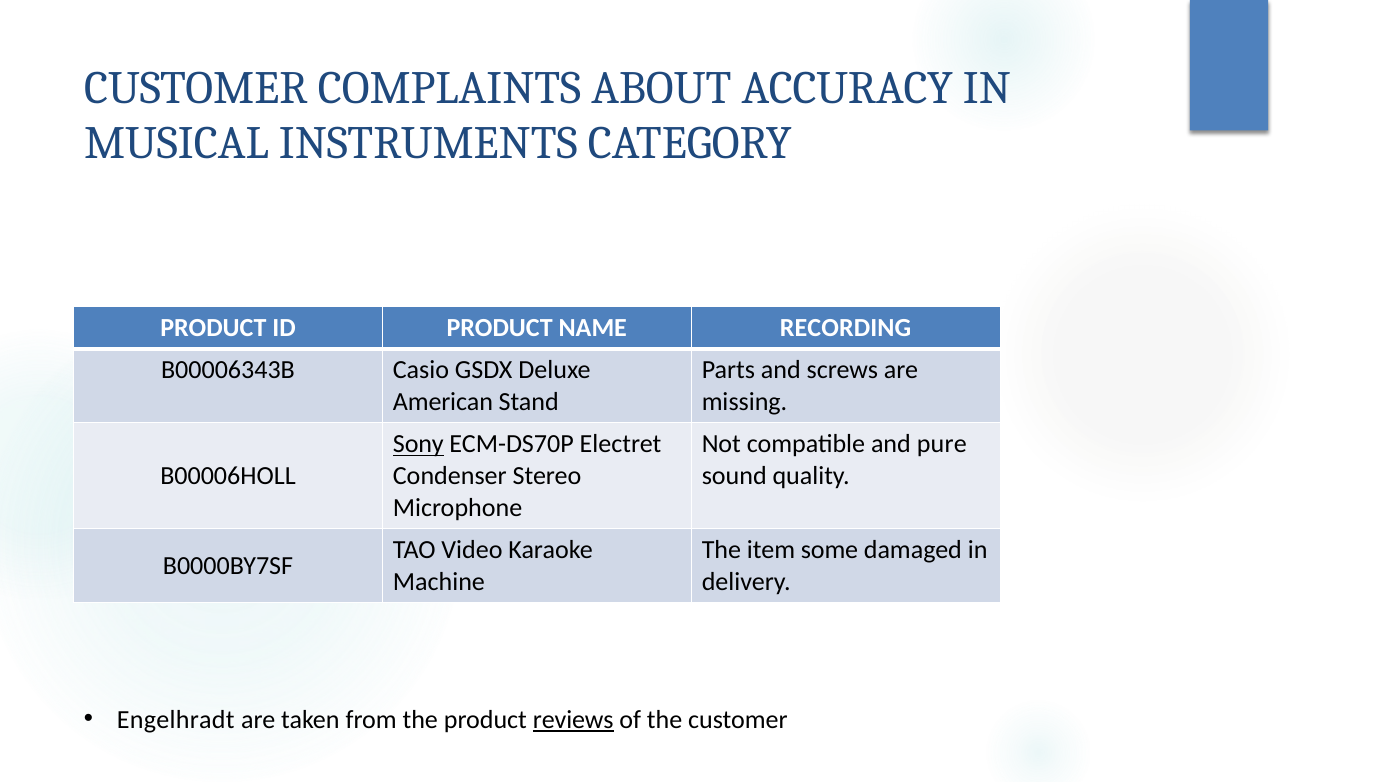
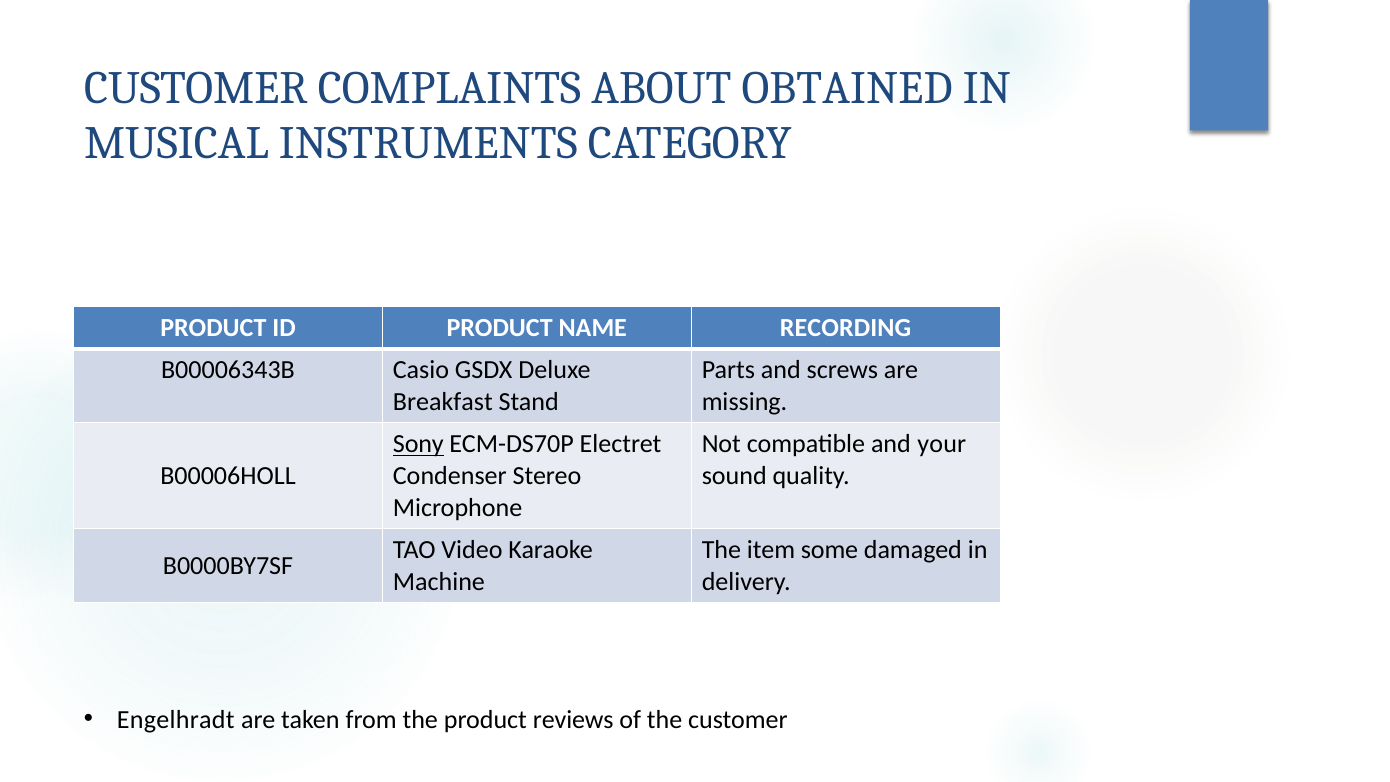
ACCURACY: ACCURACY -> OBTAINED (847, 88)
American: American -> Breakfast (443, 402)
pure: pure -> your (942, 444)
reviews underline: present -> none (573, 719)
